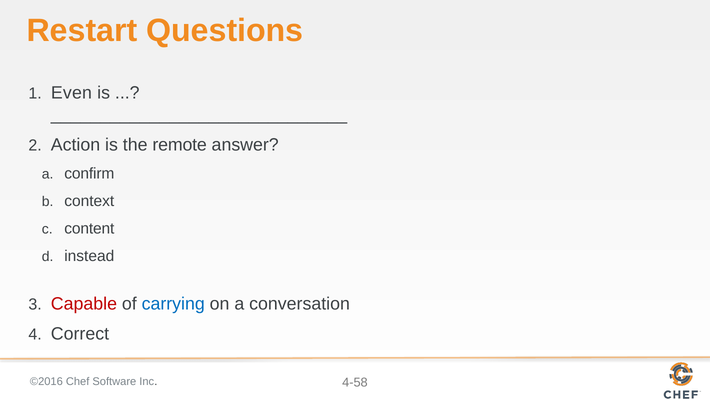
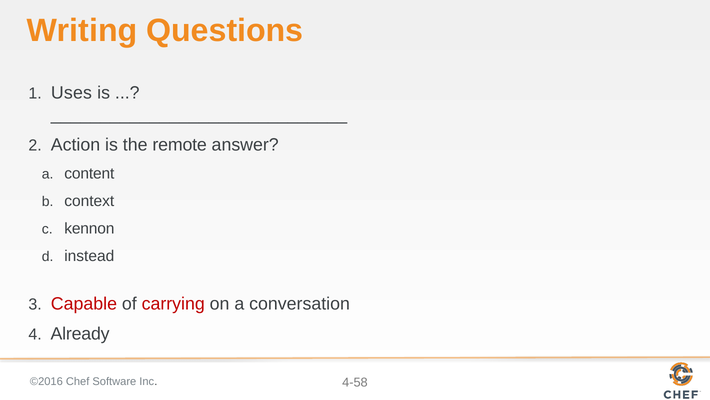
Restart: Restart -> Writing (82, 31)
Even: Even -> Uses (71, 93)
confirm: confirm -> content (89, 173)
content: content -> kennon (89, 228)
carrying colour: blue -> red (173, 303)
Correct: Correct -> Already (80, 333)
